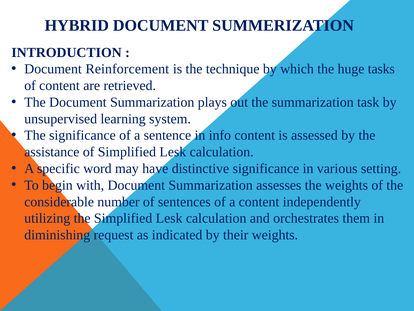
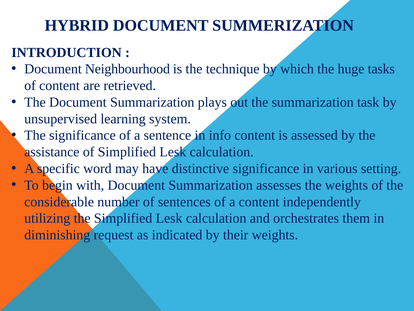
Reinforcement: Reinforcement -> Neighbourhood (127, 69)
